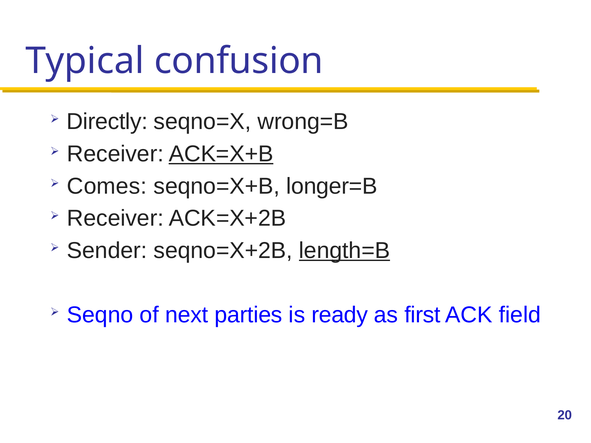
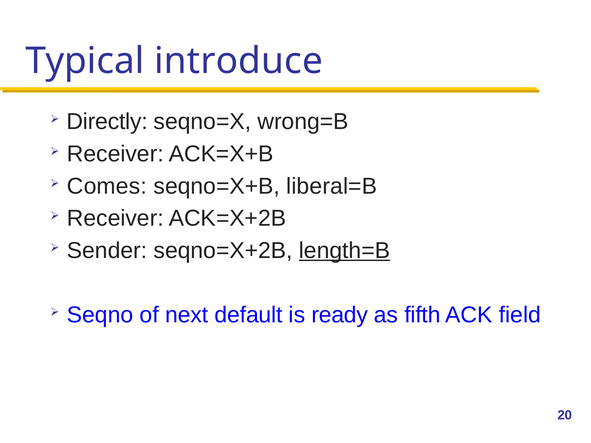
confusion: confusion -> introduce (239, 61)
ACK=X+B underline: present -> none (221, 154)
longer=B: longer=B -> liberal=B (332, 186)
parties: parties -> default (249, 315)
first: first -> fifth (422, 315)
